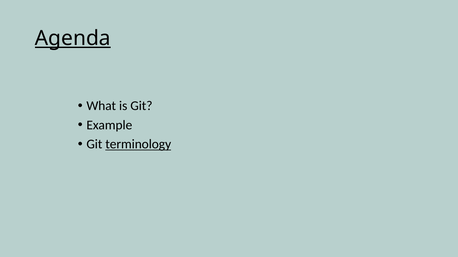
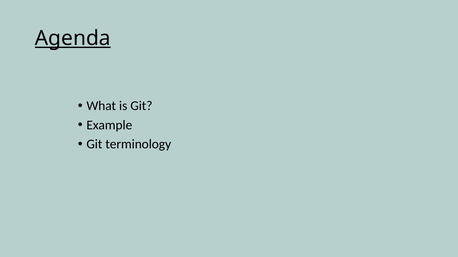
terminology underline: present -> none (138, 145)
